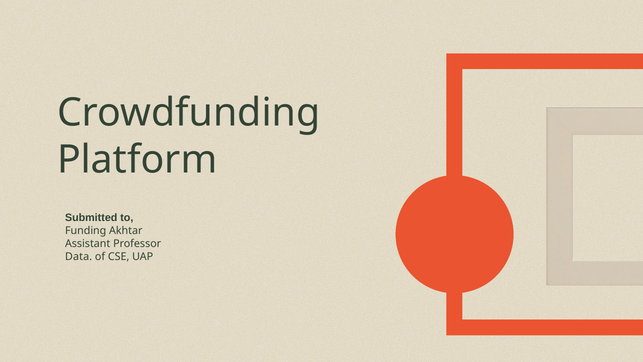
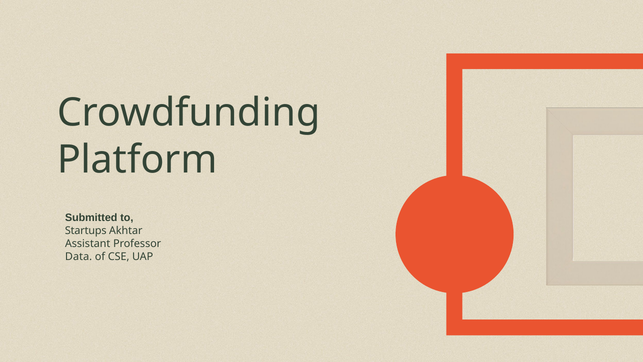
Funding: Funding -> Startups (86, 231)
